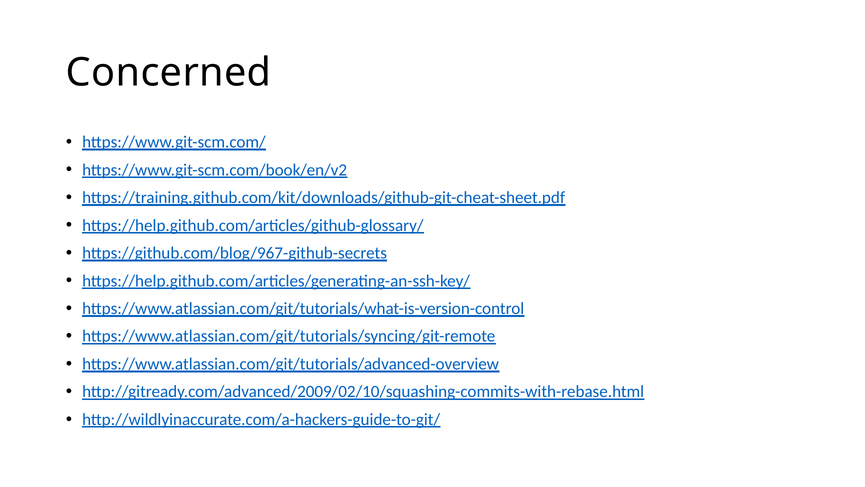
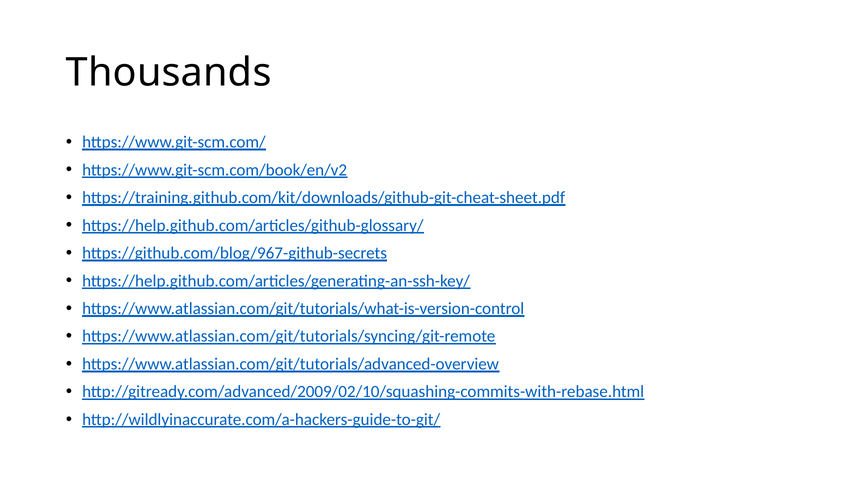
Concerned: Concerned -> Thousands (169, 73)
